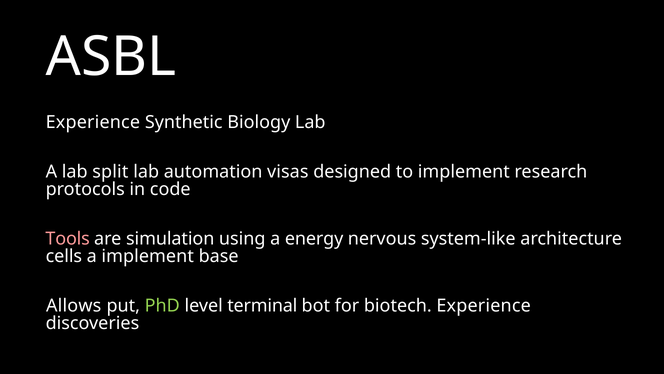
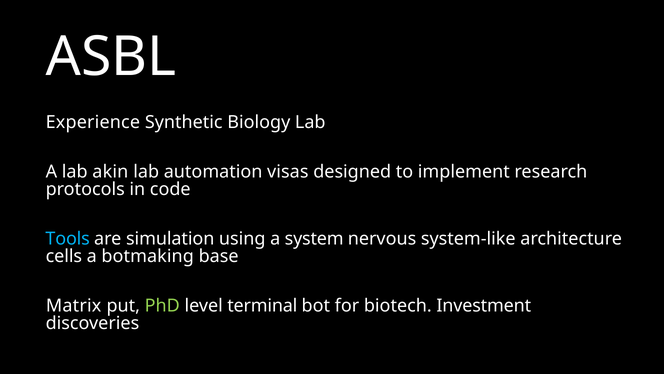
split: split -> akin (110, 172)
Tools colour: pink -> light blue (68, 238)
energy: energy -> system (314, 238)
a implement: implement -> botmaking (148, 256)
Allows: Allows -> Matrix (74, 305)
biotech Experience: Experience -> Investment (484, 305)
